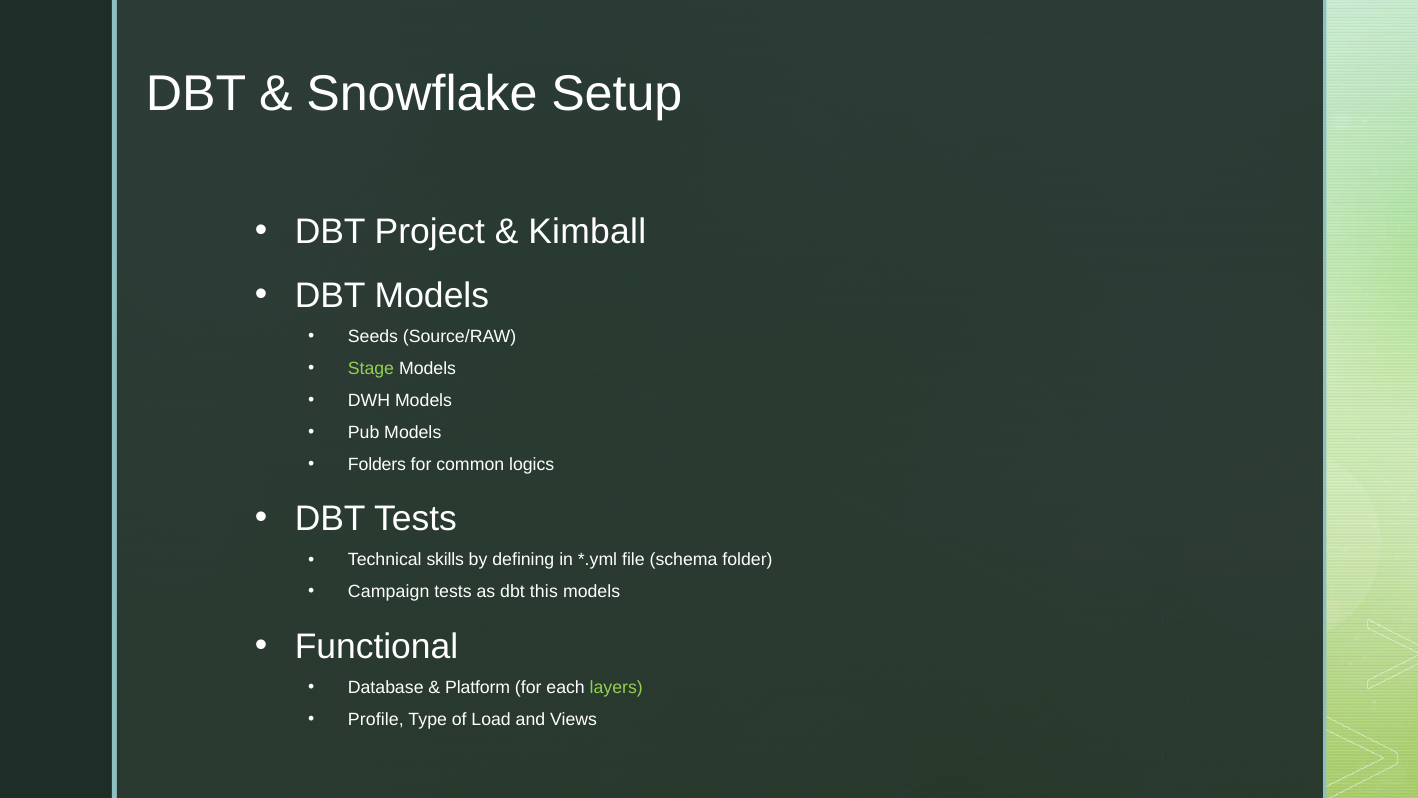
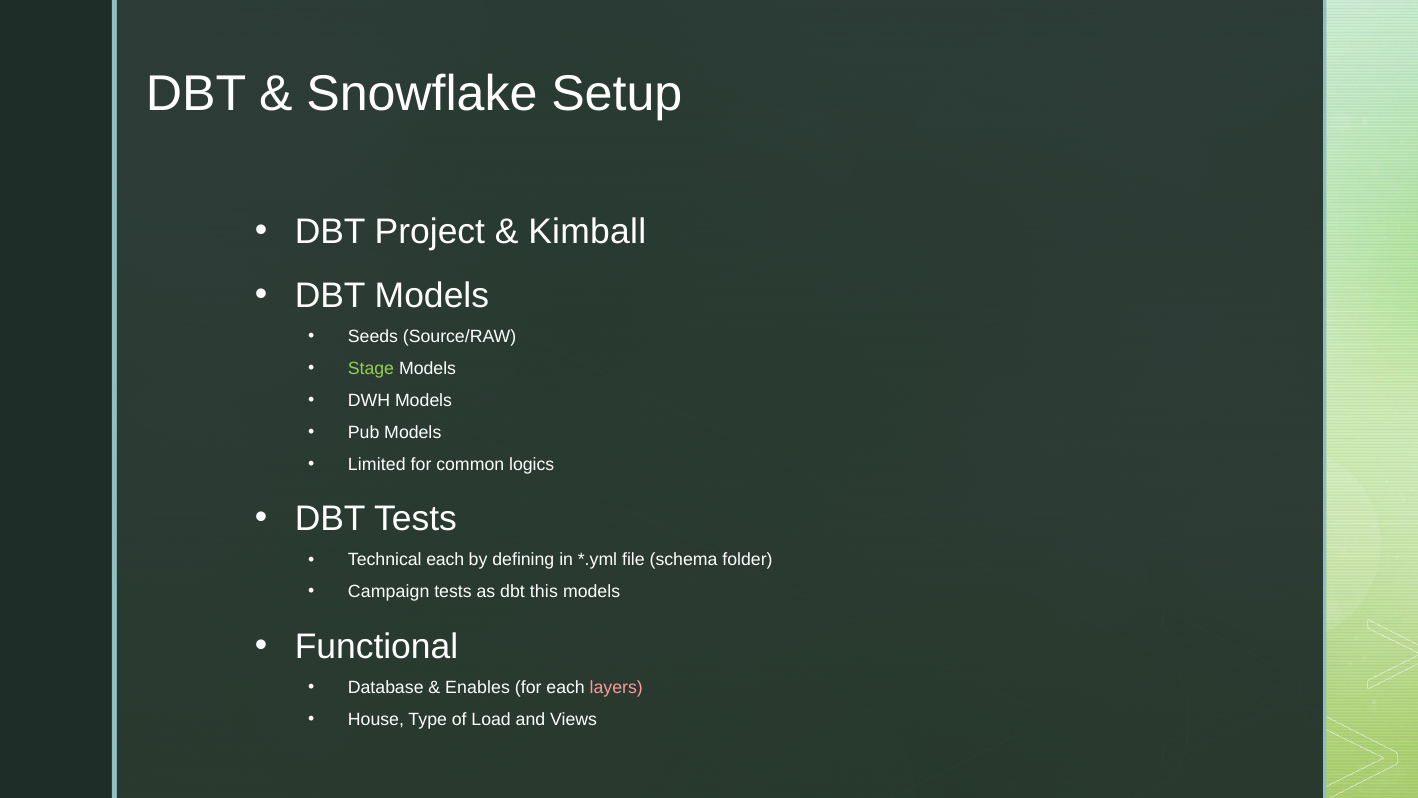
Folders: Folders -> Limited (377, 464)
Technical skills: skills -> each (445, 560)
Platform: Platform -> Enables (478, 687)
layers colour: light green -> pink (616, 687)
Profile: Profile -> House (376, 719)
